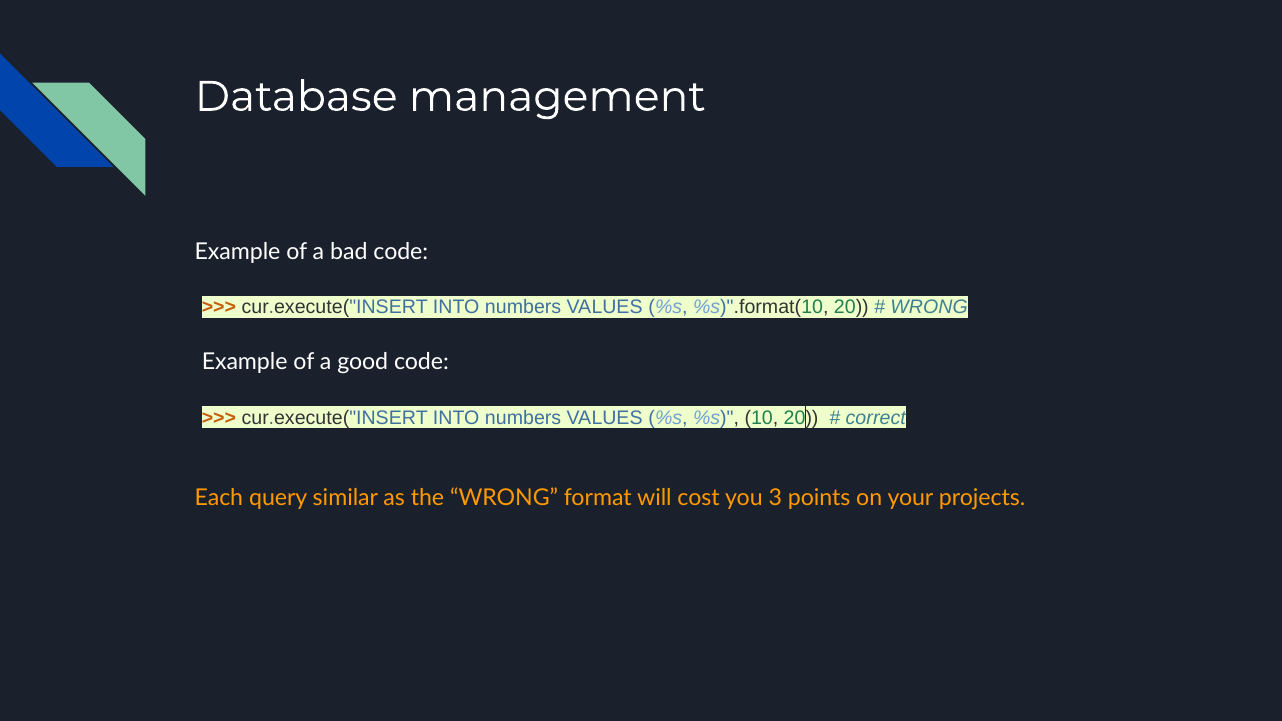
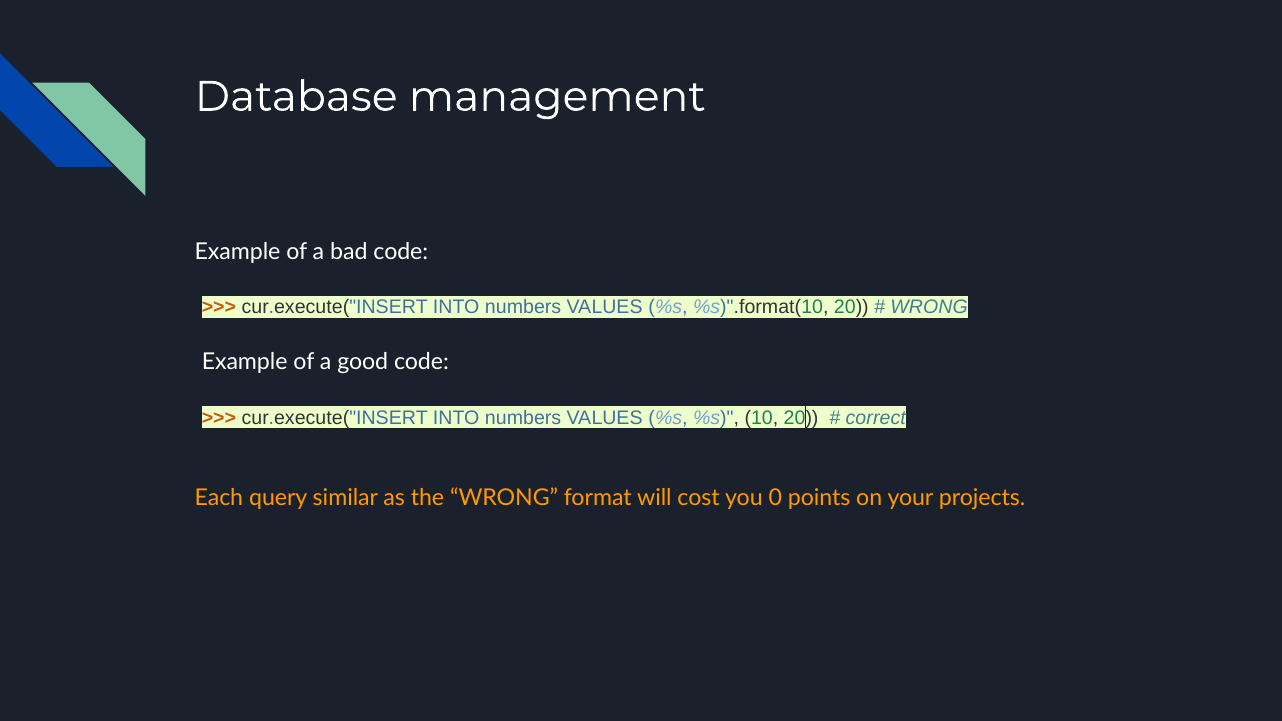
3: 3 -> 0 (775, 497)
